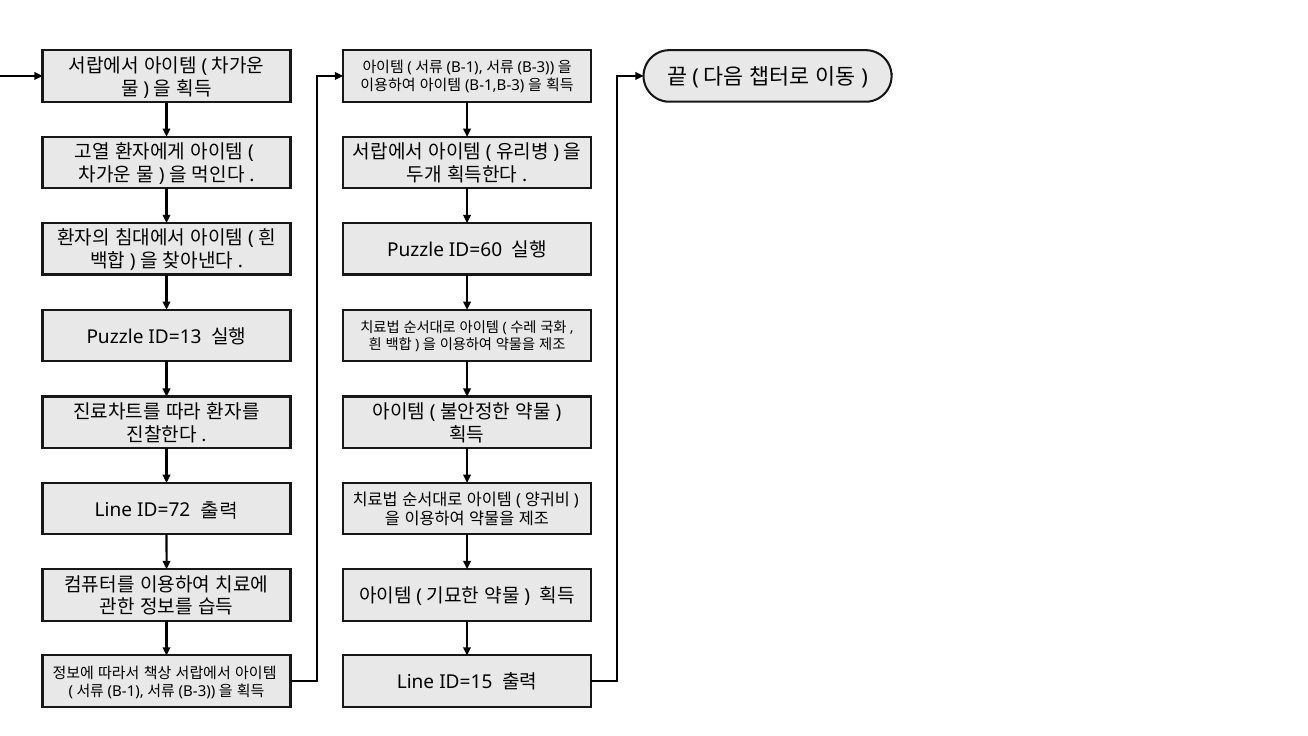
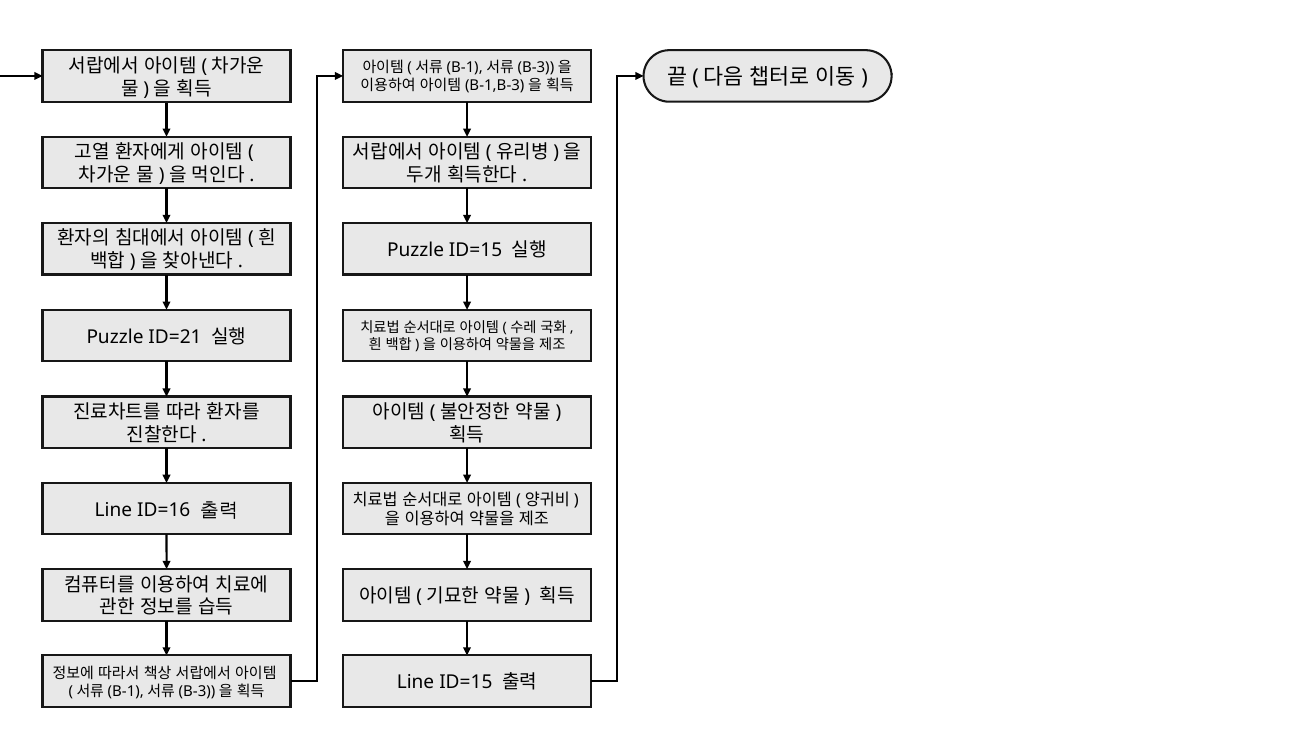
Puzzle ID=60: ID=60 -> ID=15 (476, 250)
ID=13: ID=13 -> ID=21 (175, 337)
ID=72: ID=72 -> ID=16 (164, 510)
